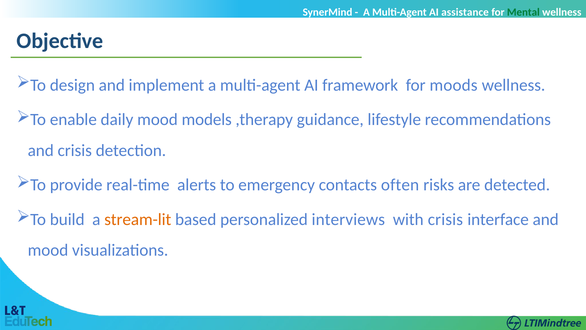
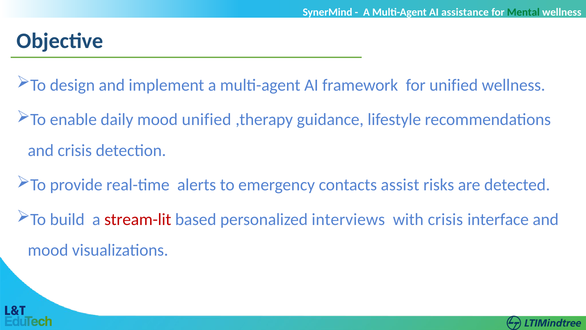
for moods: moods -> unified (454, 85)
mood models: models -> unified (207, 119)
often: often -> assist (400, 185)
stream-lit colour: orange -> red (138, 219)
